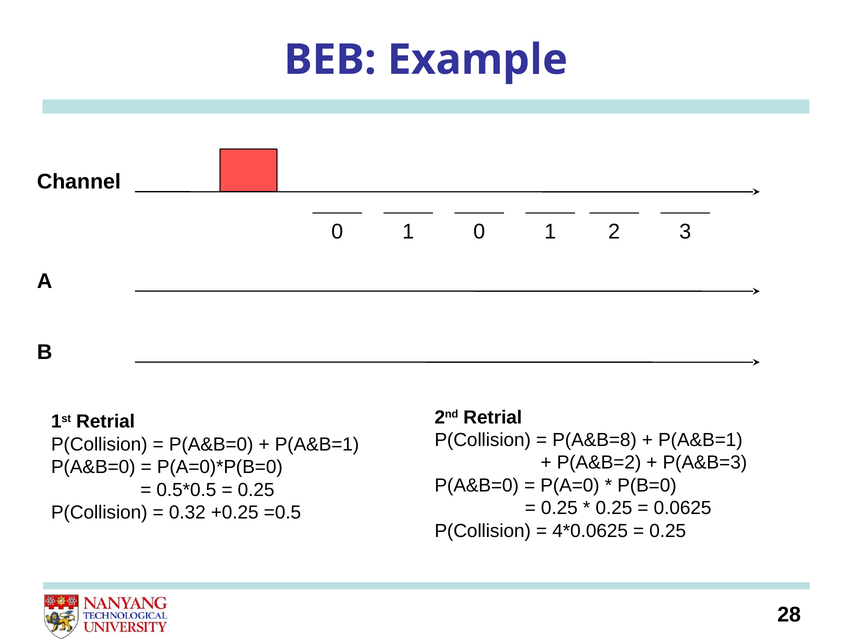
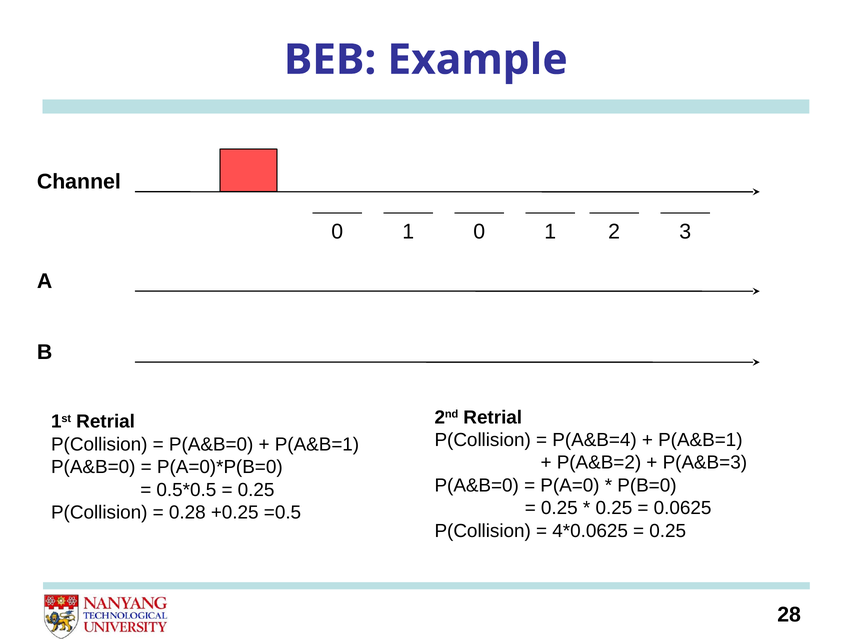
P(A&B=8: P(A&B=8 -> P(A&B=4 (595, 440)
0.32: 0.32 -> 0.28 (187, 512)
